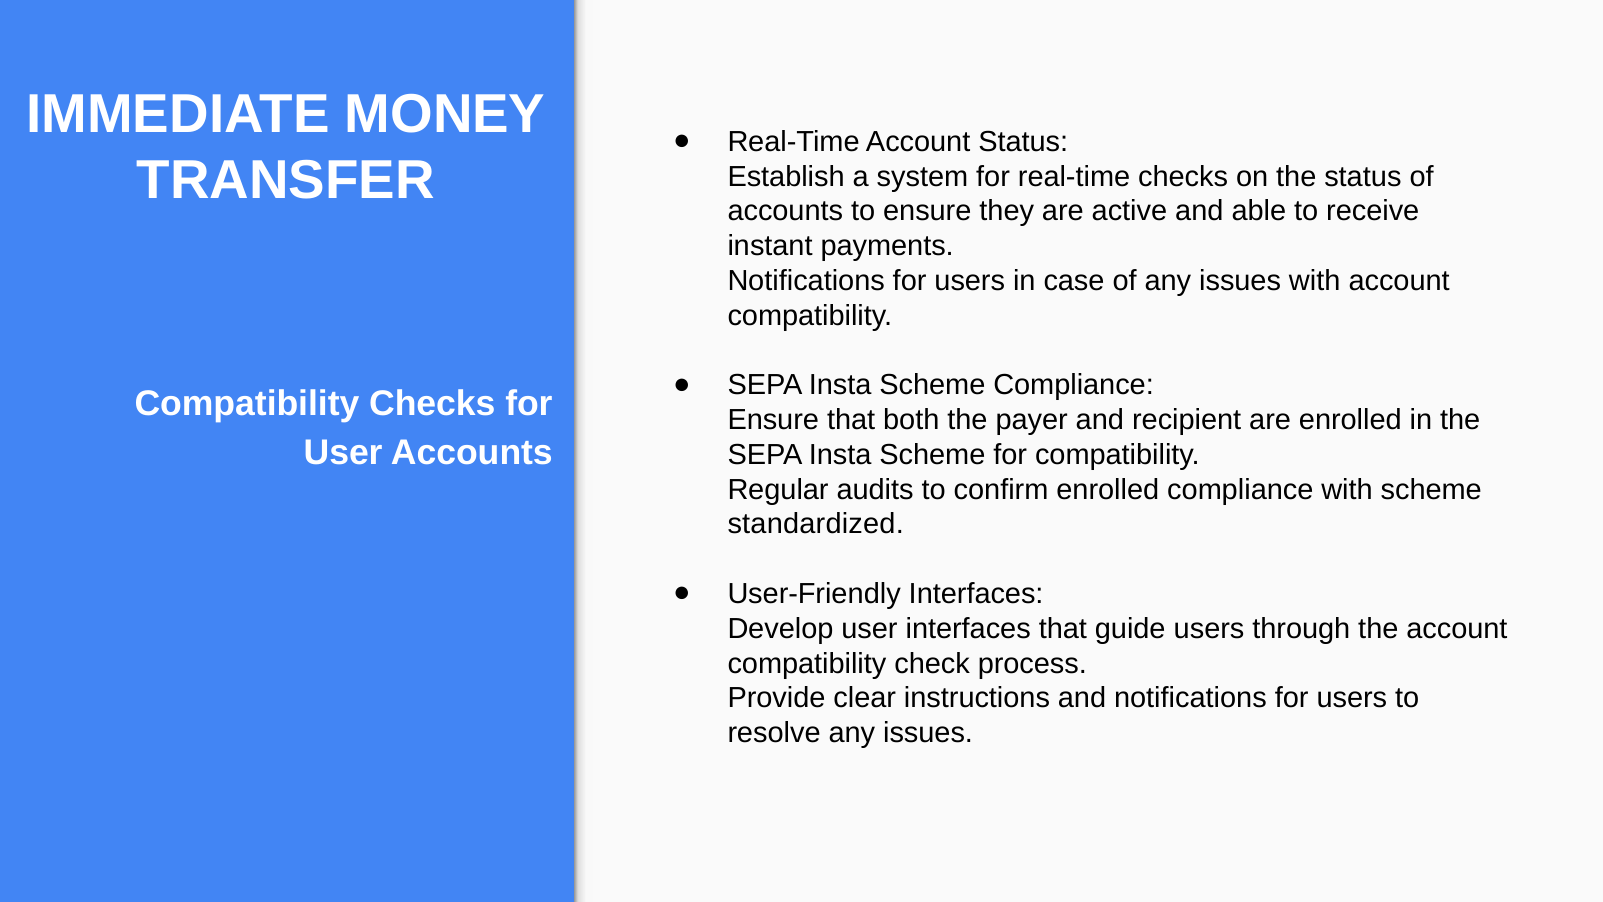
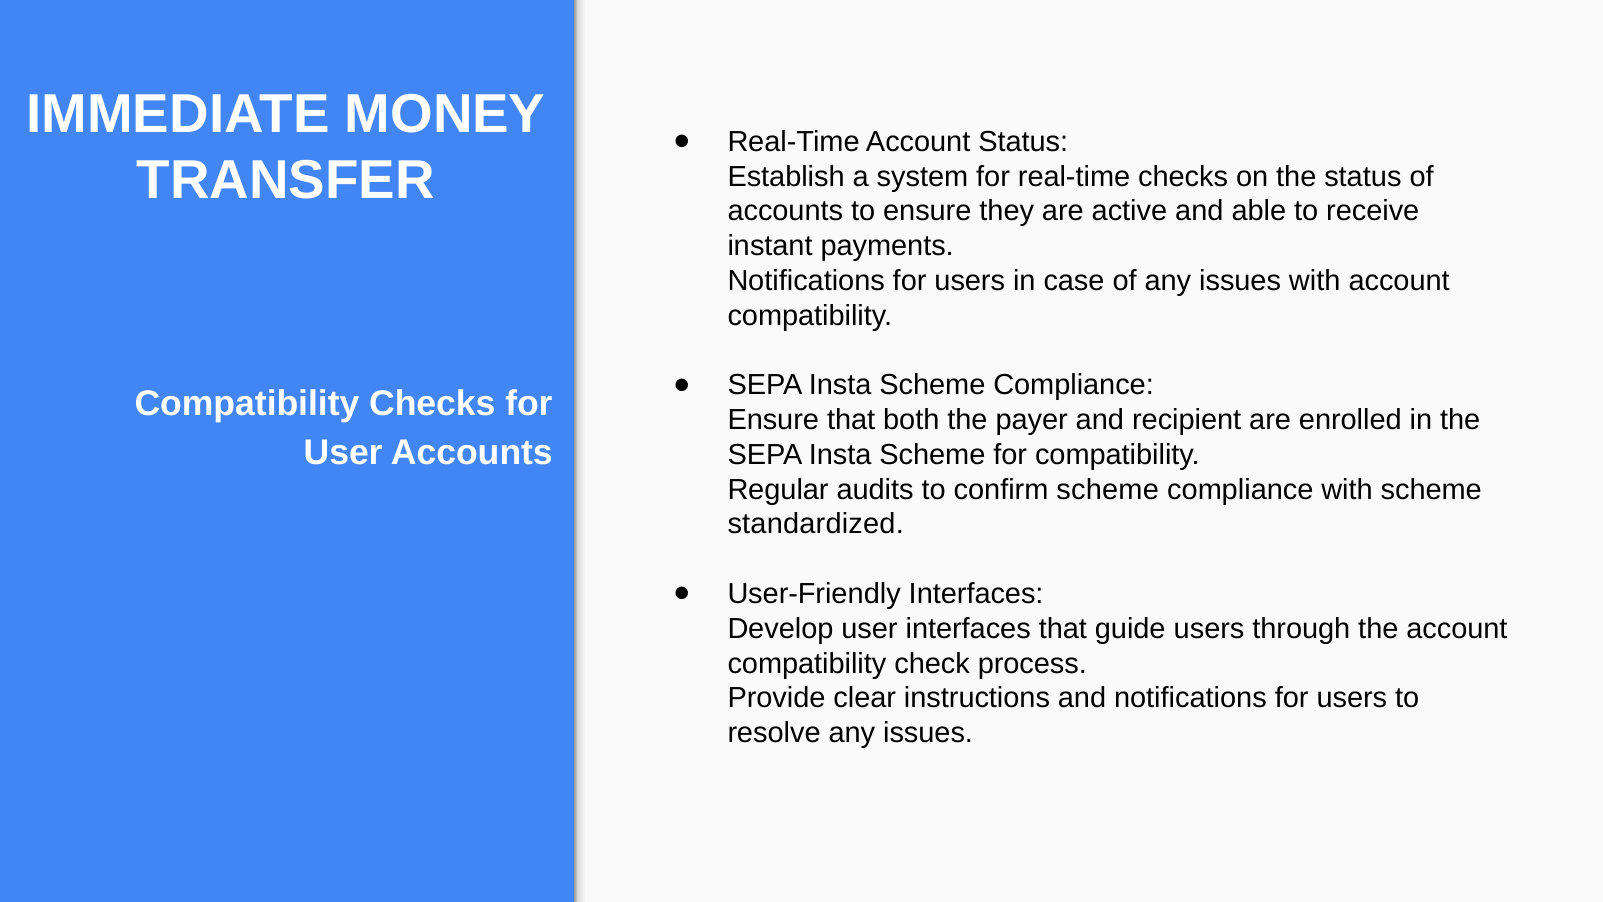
confirm enrolled: enrolled -> scheme (1108, 489)
